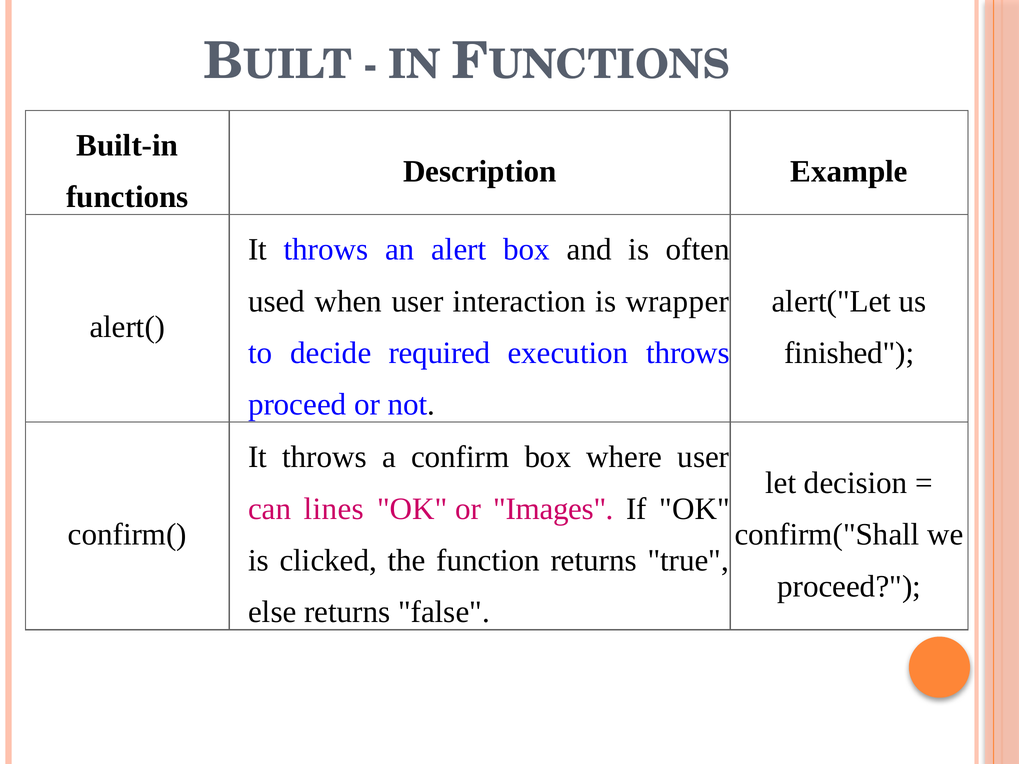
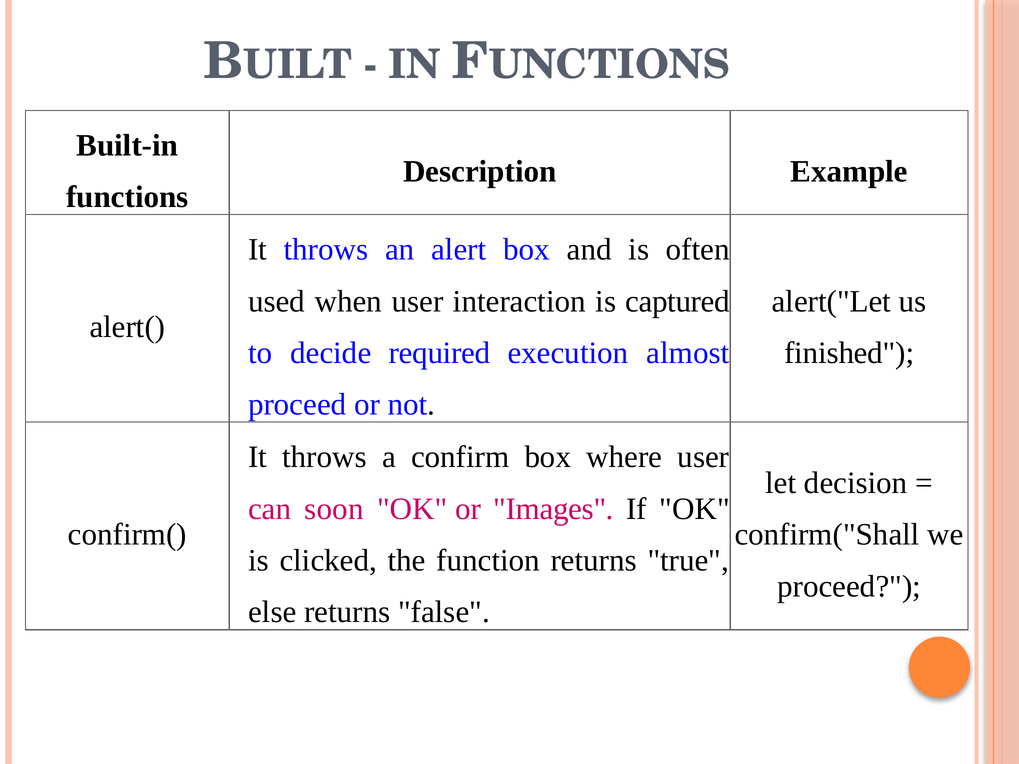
wrapper: wrapper -> captured (678, 301)
execution throws: throws -> almost (688, 353)
lines: lines -> soon (334, 509)
